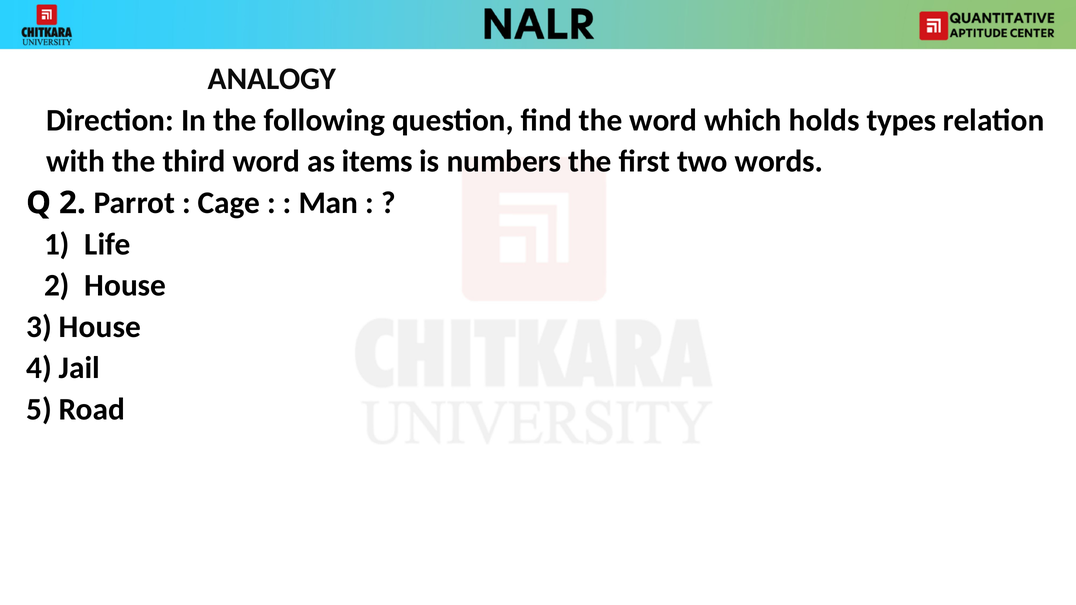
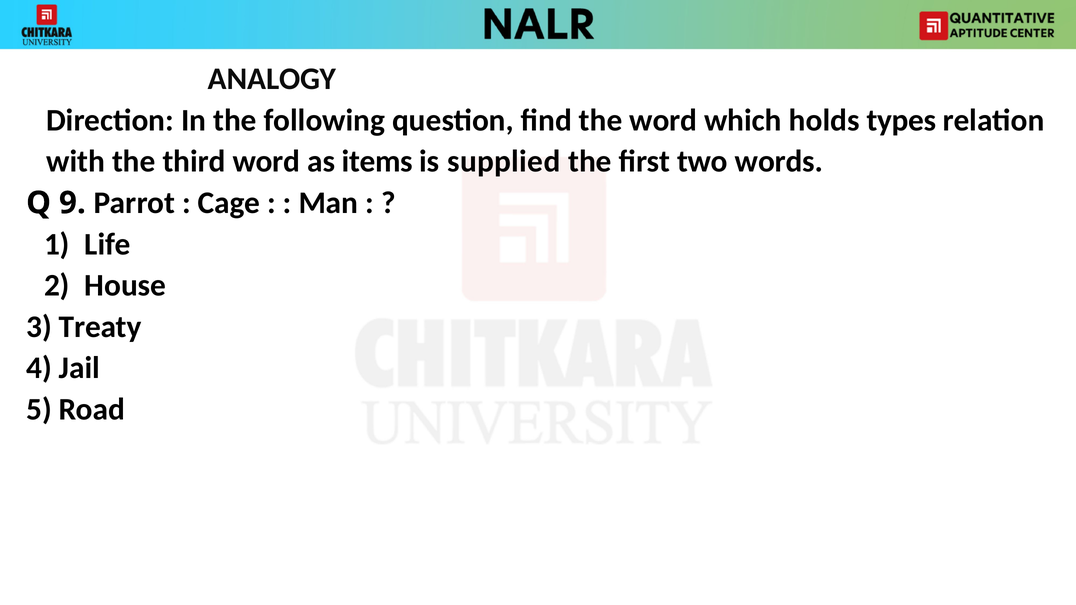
numbers: numbers -> supplied (504, 162)
Q 2: 2 -> 9 (72, 203)
3 House: House -> Treaty (100, 327)
